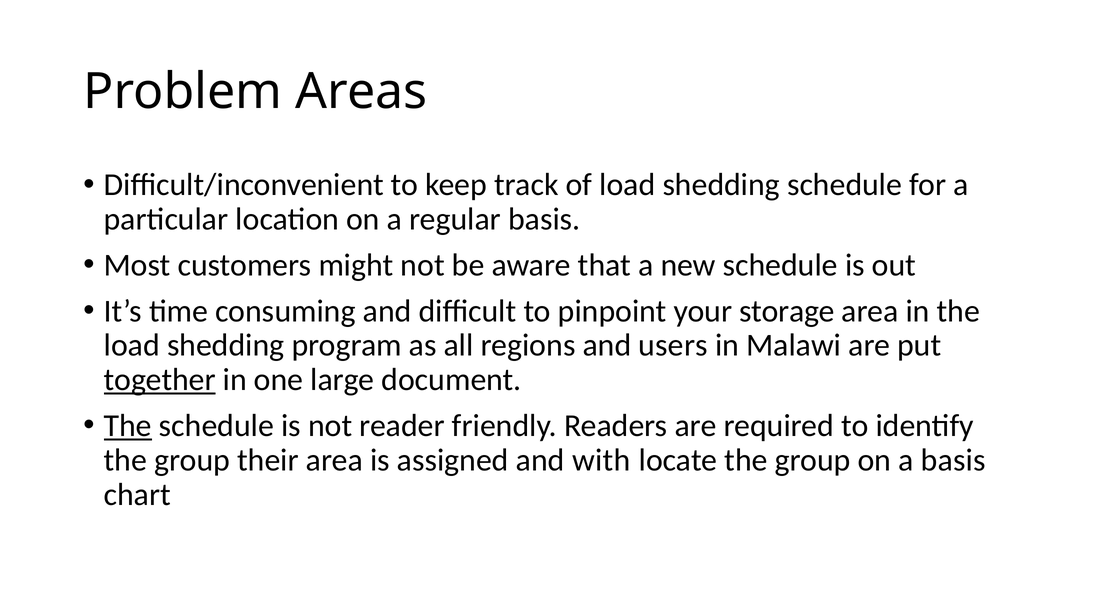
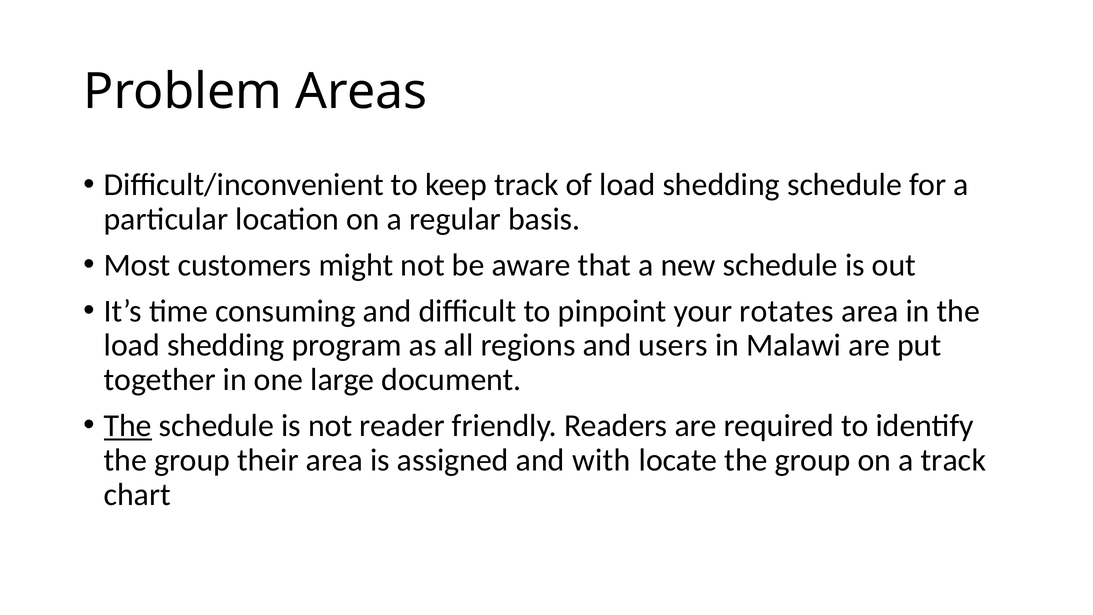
storage: storage -> rotates (787, 311)
together underline: present -> none (160, 380)
a basis: basis -> track (953, 460)
